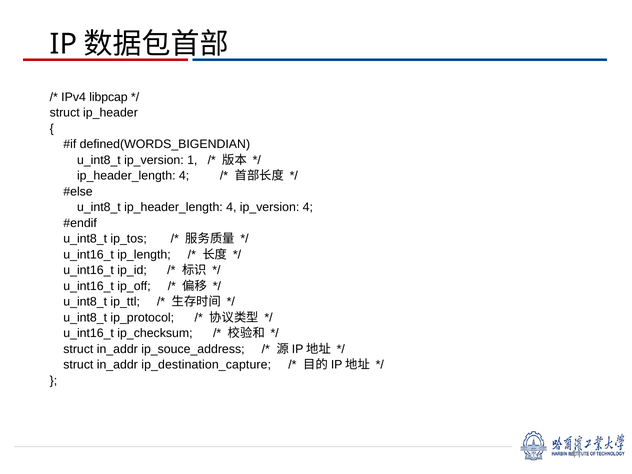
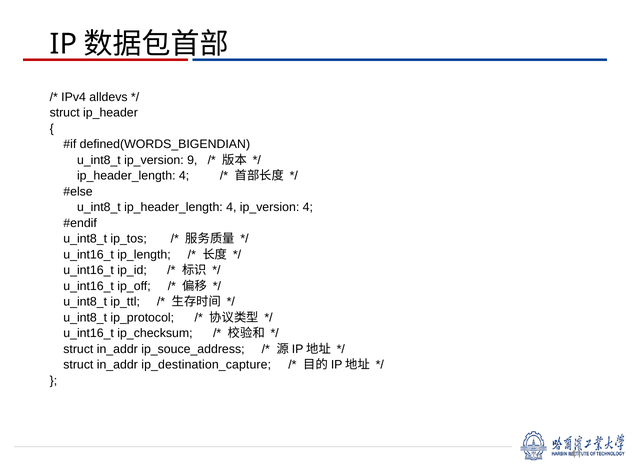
libpcap: libpcap -> alldevs (108, 97)
1: 1 -> 9 (192, 160)
